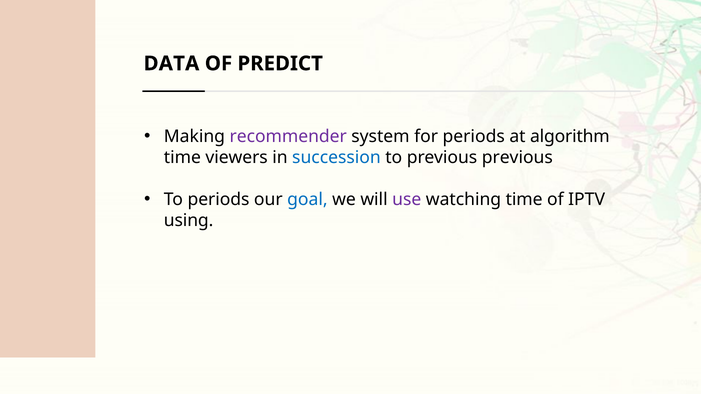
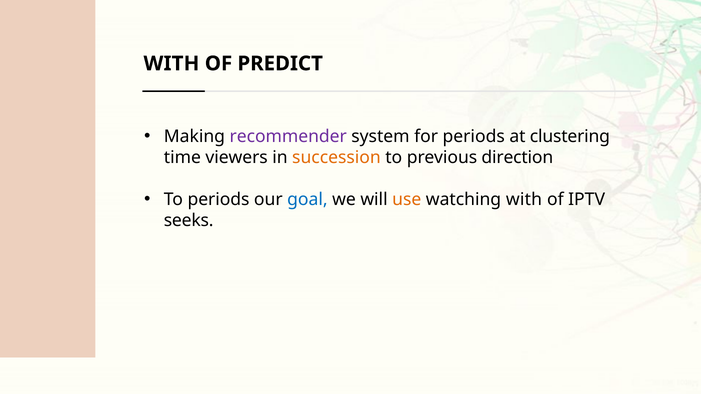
DATA: DATA -> WITH (171, 64)
algorithm: algorithm -> clustering (570, 137)
succession colour: blue -> orange (336, 158)
previous previous: previous -> direction (517, 158)
use colour: purple -> orange (407, 200)
watching time: time -> with (524, 200)
using: using -> seeks (189, 221)
